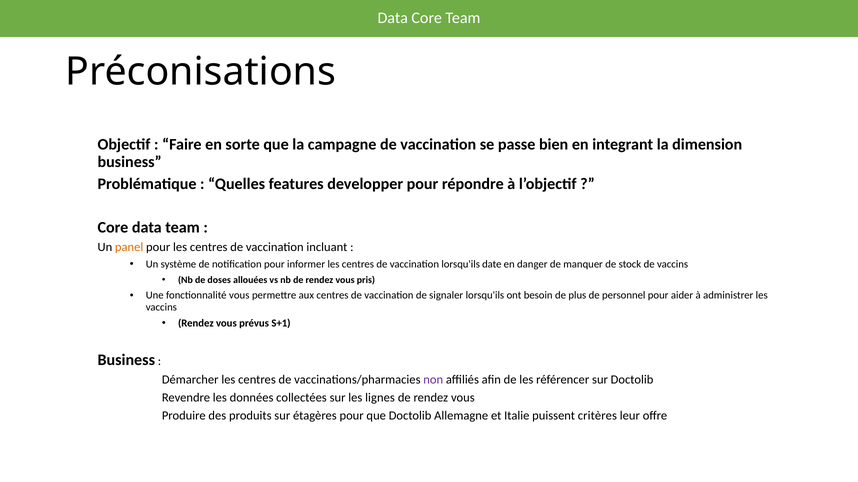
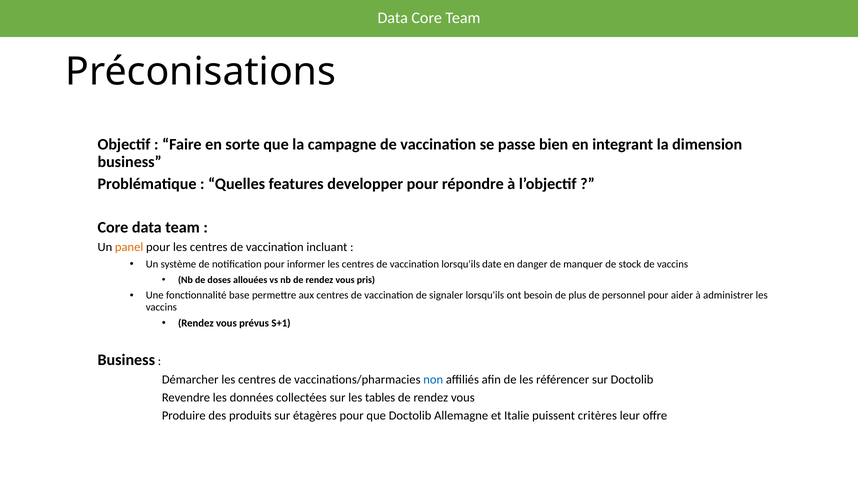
fonctionnalité vous: vous -> base (239, 296)
non colour: purple -> blue (433, 380)
lignes: lignes -> tables (380, 398)
